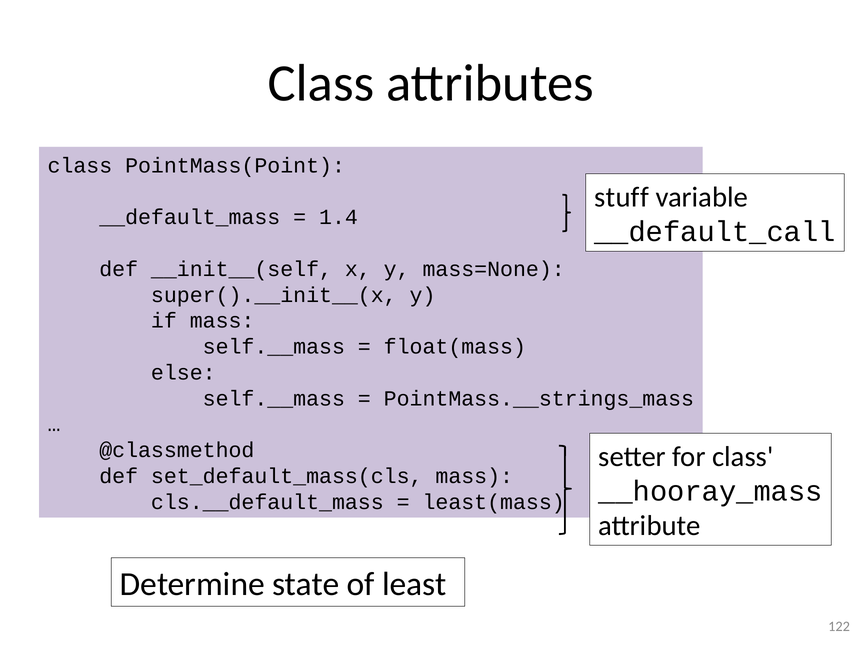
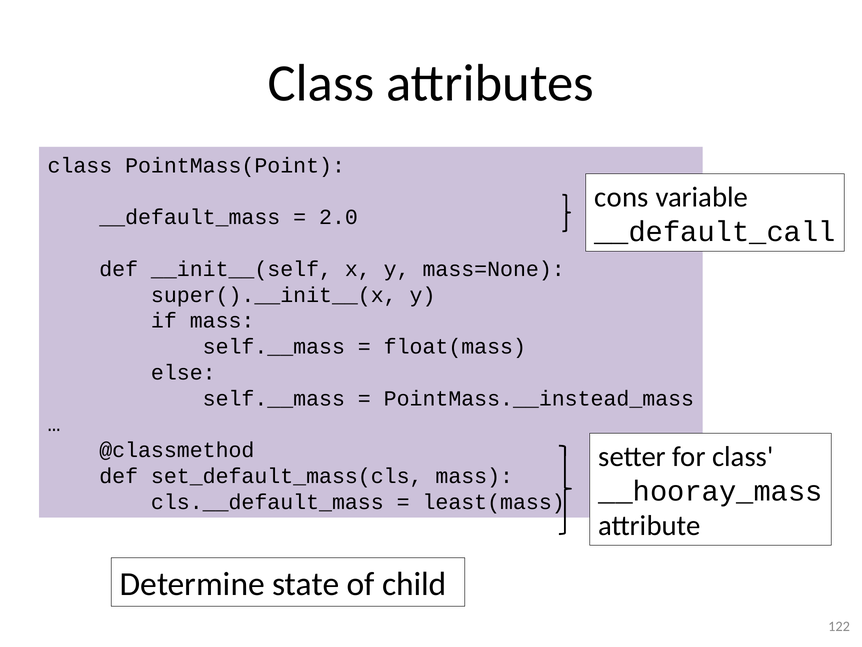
stuff: stuff -> cons (621, 197)
1.4: 1.4 -> 2.0 (338, 217)
PointMass.__strings_mass: PointMass.__strings_mass -> PointMass.__instead_mass (539, 398)
least: least -> child (414, 584)
